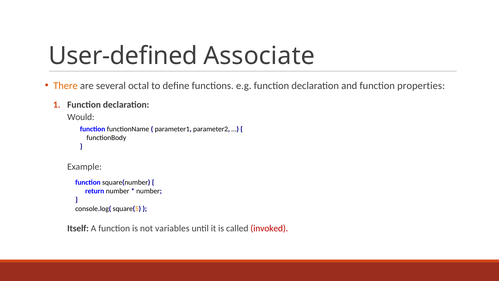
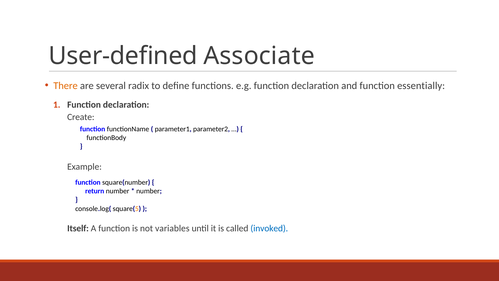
octal: octal -> radix (139, 86)
properties: properties -> essentially (421, 86)
Would: Would -> Create (81, 117)
invoked colour: red -> blue (269, 228)
